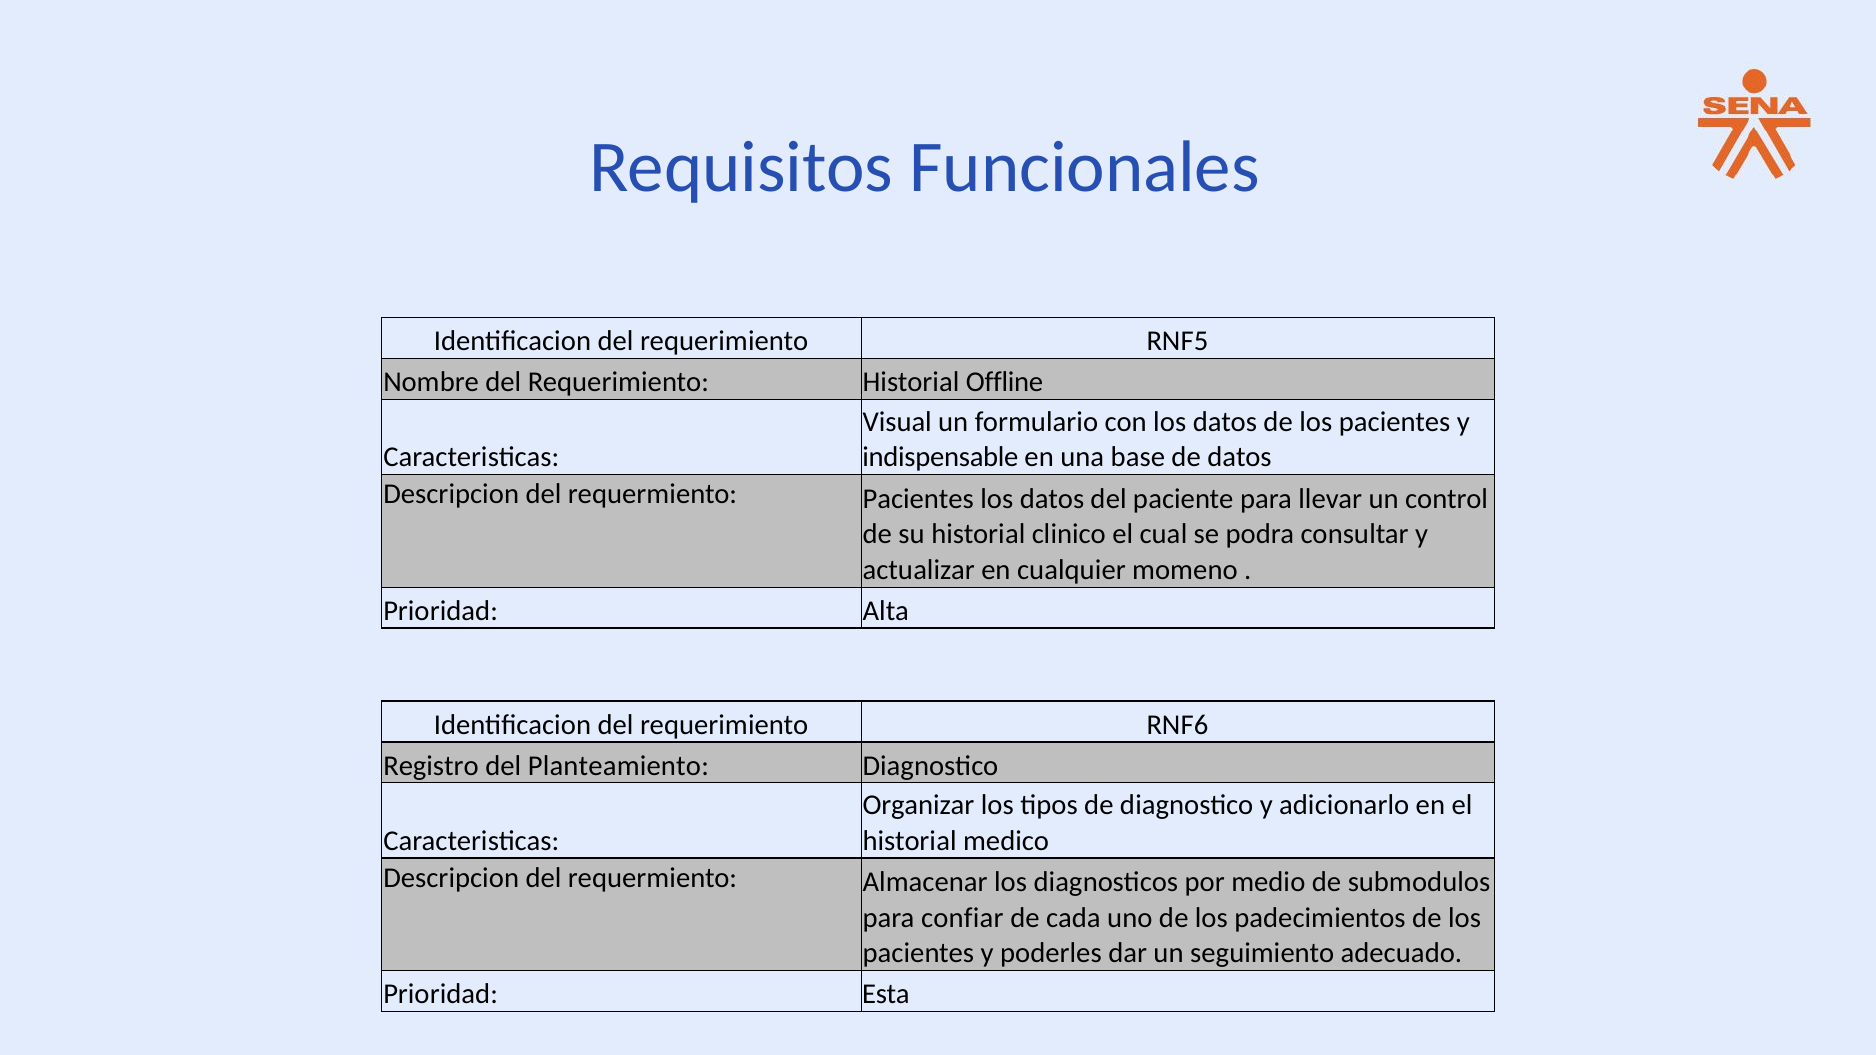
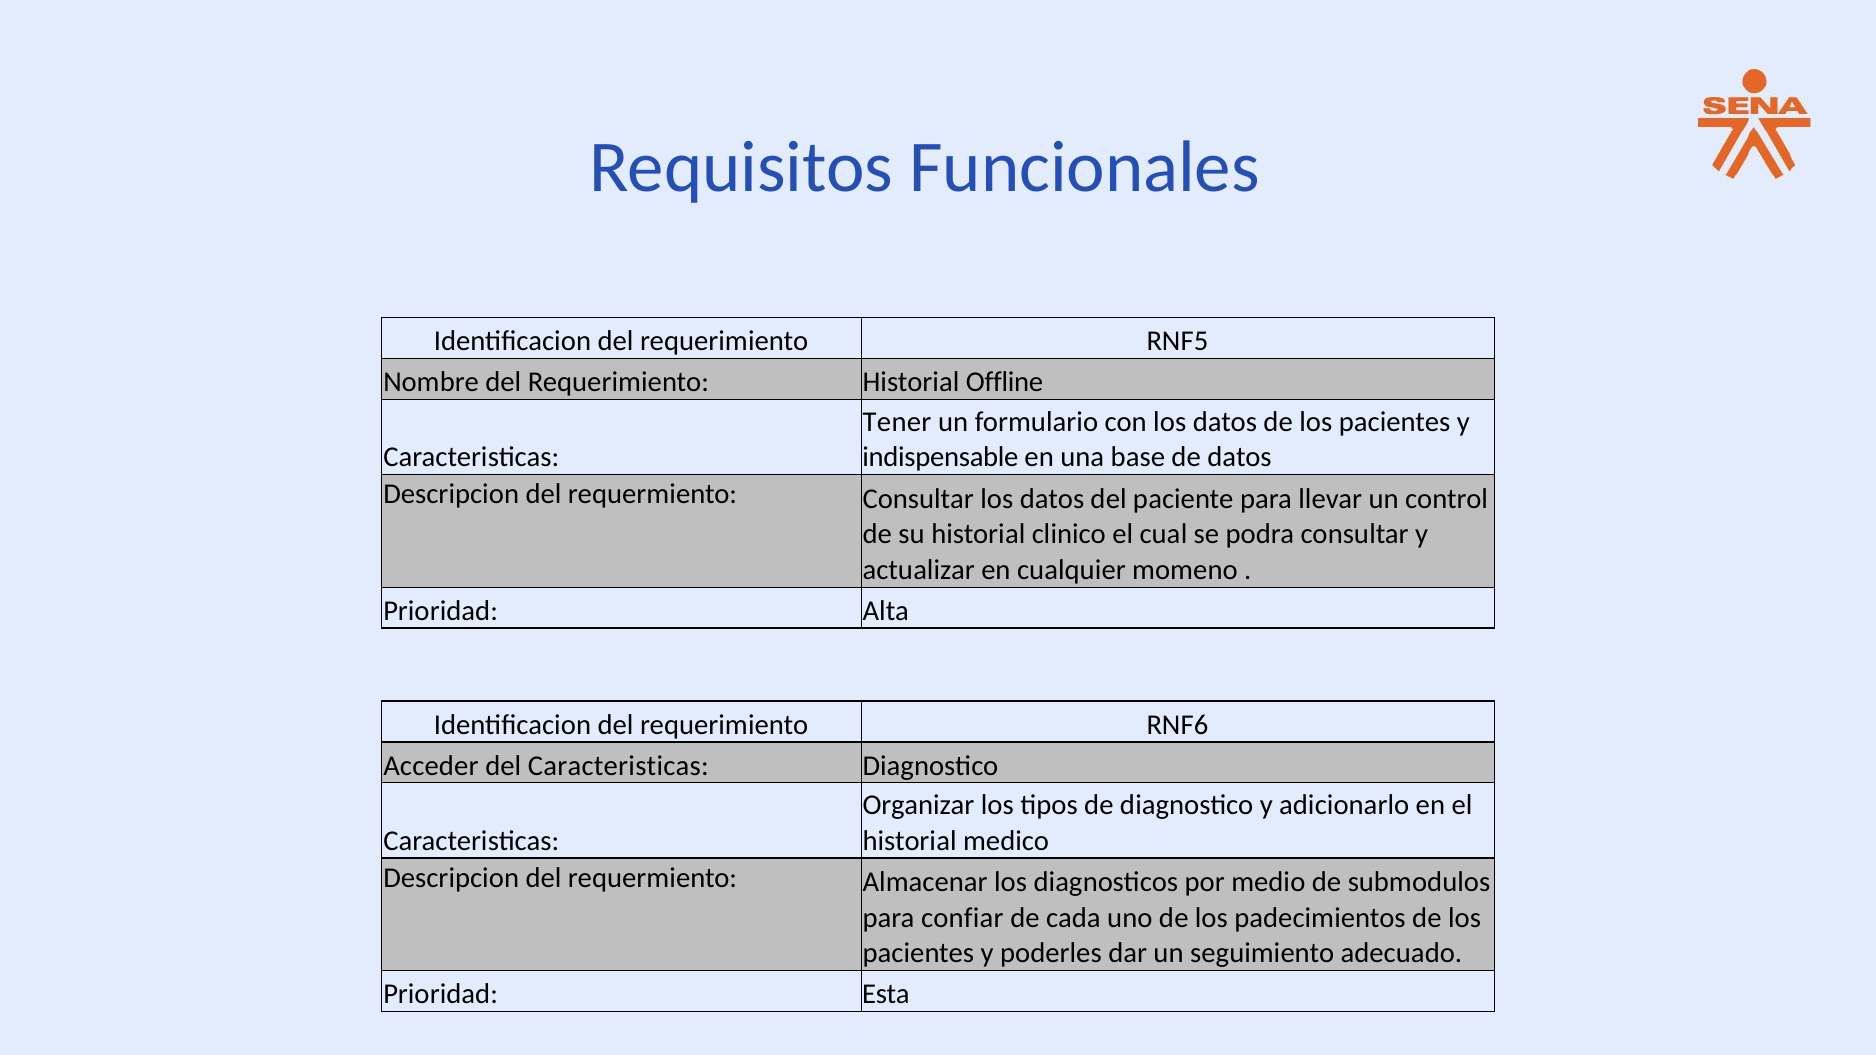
Visual: Visual -> Tener (897, 422)
requermiento Pacientes: Pacientes -> Consultar (918, 499)
Registro: Registro -> Acceder (431, 766)
del Planteamiento: Planteamiento -> Caracteristicas (618, 766)
